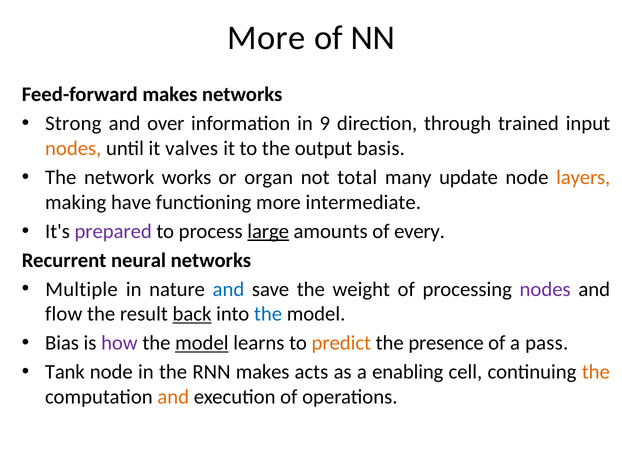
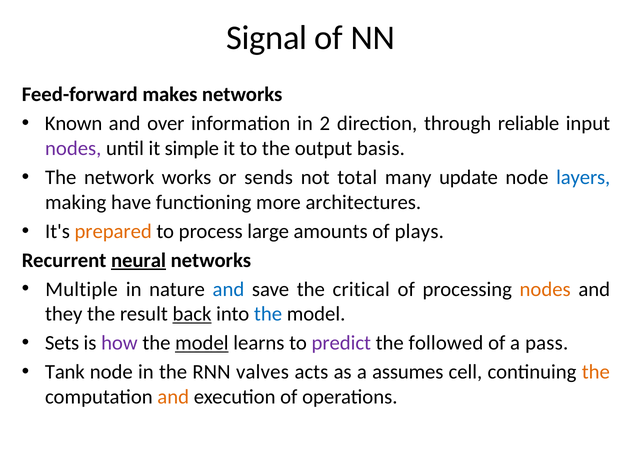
More: More -> Signal (267, 38)
Strong: Strong -> Known (74, 124)
9: 9 -> 2 (325, 124)
trained: trained -> reliable (529, 124)
nodes colour: orange -> purple (73, 149)
valves: valves -> simple (192, 149)
organ: organ -> sends (269, 178)
layers colour: orange -> blue (583, 178)
intermediate: intermediate -> architectures (363, 203)
prepared colour: purple -> orange (113, 232)
large underline: present -> none (268, 232)
every: every -> plays (419, 232)
neural underline: none -> present (139, 261)
weight: weight -> critical (361, 290)
nodes colour: purple -> orange (545, 290)
flow: flow -> they (64, 314)
Bias: Bias -> Sets (62, 344)
predict colour: orange -> purple (341, 344)
presence: presence -> followed (446, 344)
RNN makes: makes -> valves (262, 373)
enabling: enabling -> assumes (408, 373)
